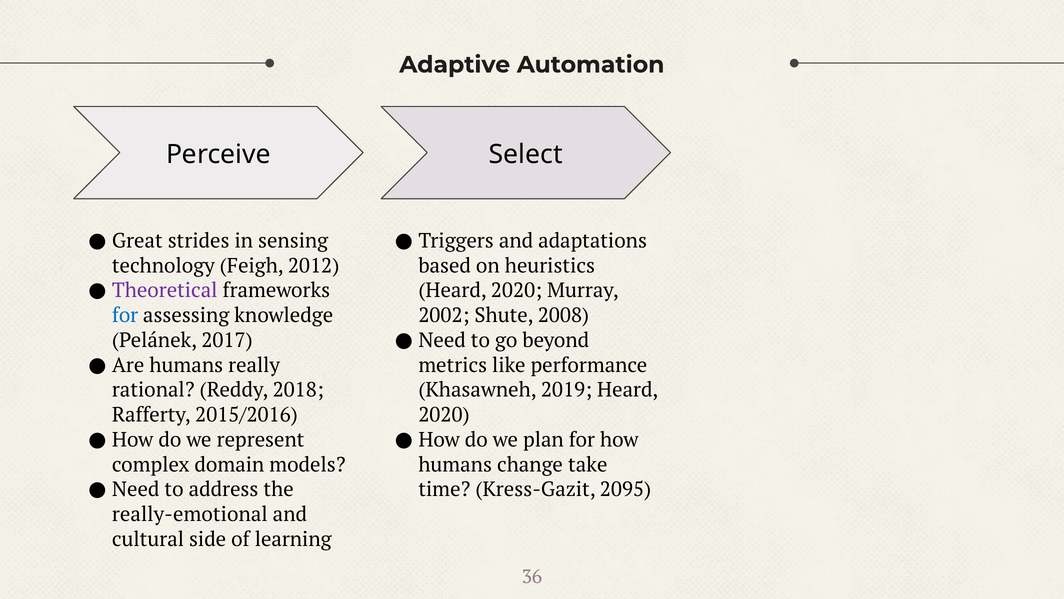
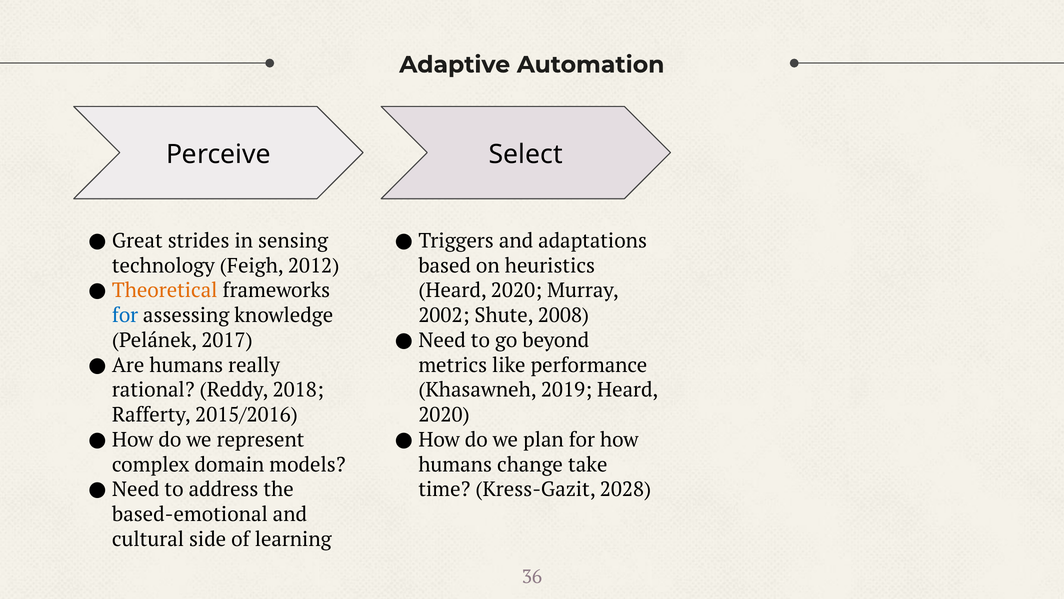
Theoretical colour: purple -> orange (165, 290)
2095: 2095 -> 2028 (625, 489)
really-emotional: really-emotional -> based-emotional (190, 514)
